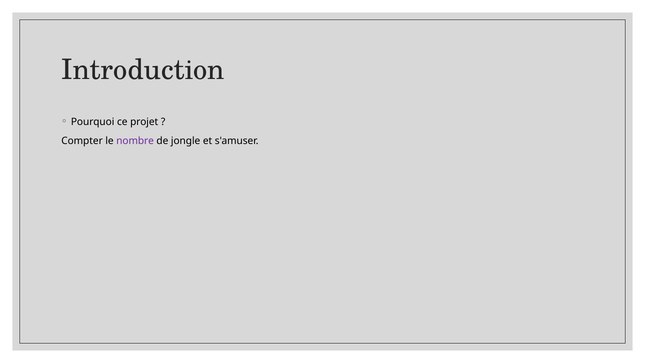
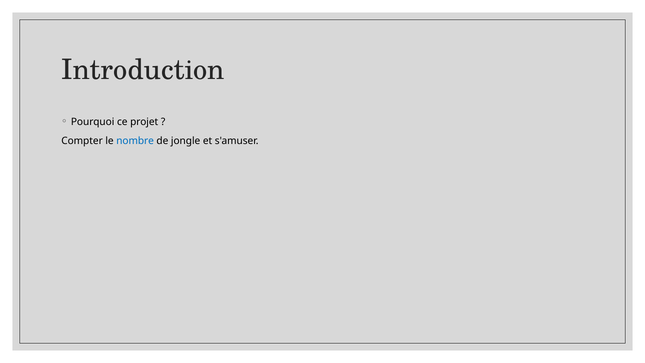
nombre colour: purple -> blue (135, 141)
